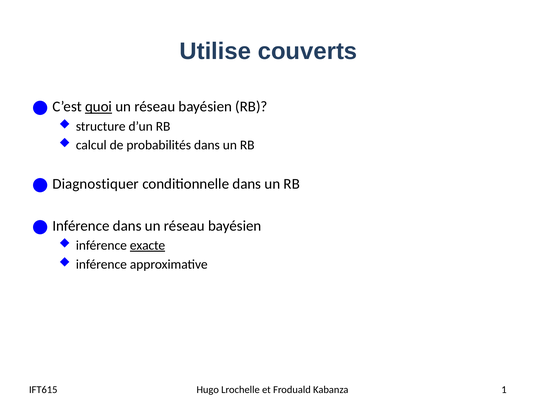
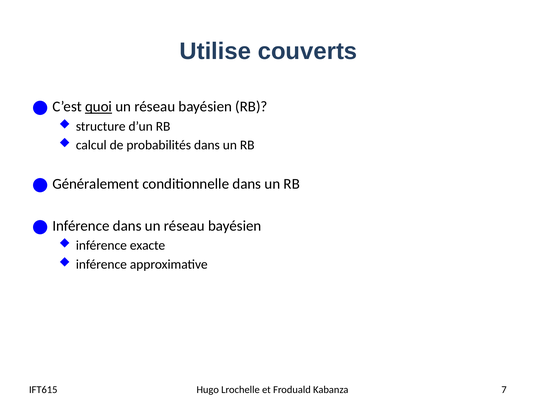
Diagnostiquer: Diagnostiquer -> Généralement (96, 184)
exacte underline: present -> none (148, 245)
1: 1 -> 7 (504, 389)
